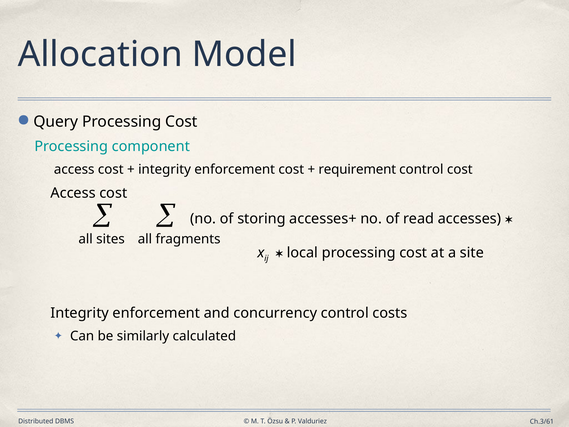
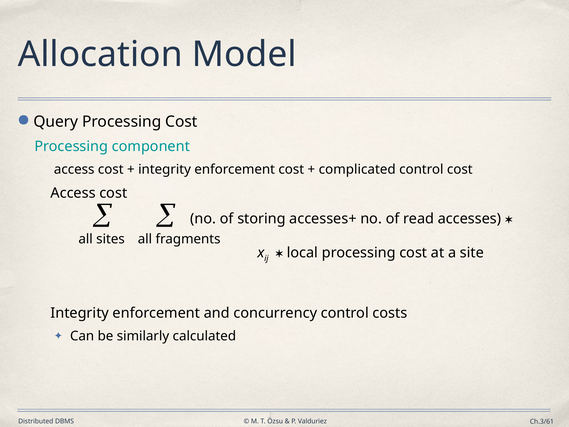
requirement: requirement -> complicated (357, 169)
